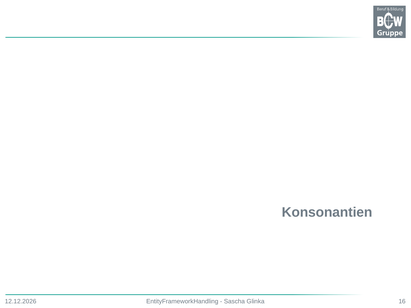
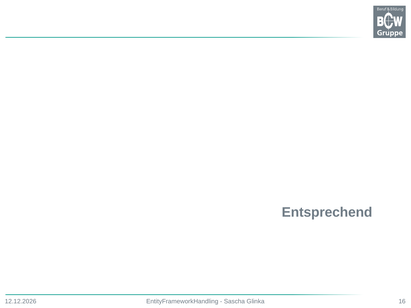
Konsonantien: Konsonantien -> Entsprechend (327, 212)
